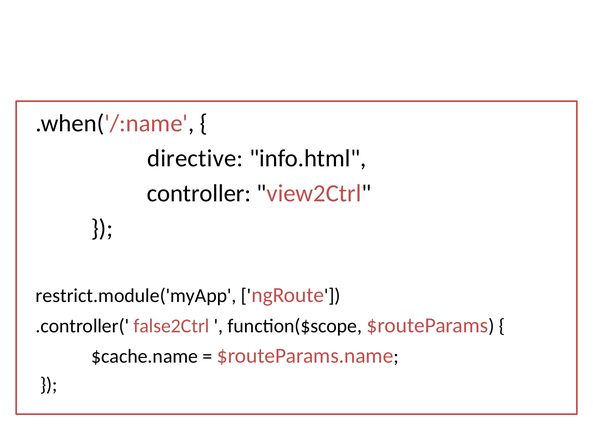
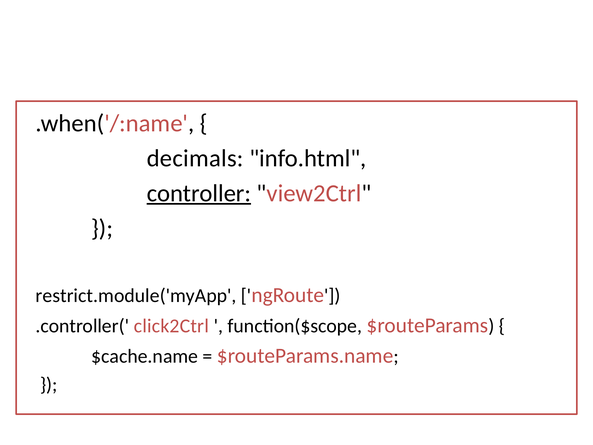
directive: directive -> decimals (195, 158)
controller underline: none -> present (199, 193)
false2Ctrl: false2Ctrl -> click2Ctrl (171, 326)
